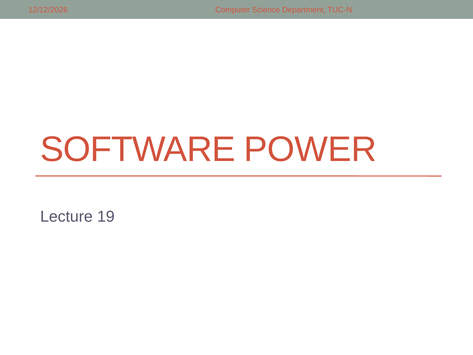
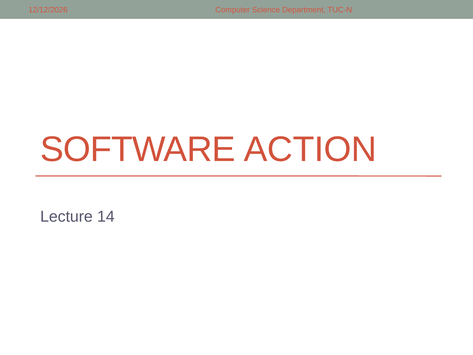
POWER: POWER -> ACTION (310, 149)
19: 19 -> 14 (106, 216)
